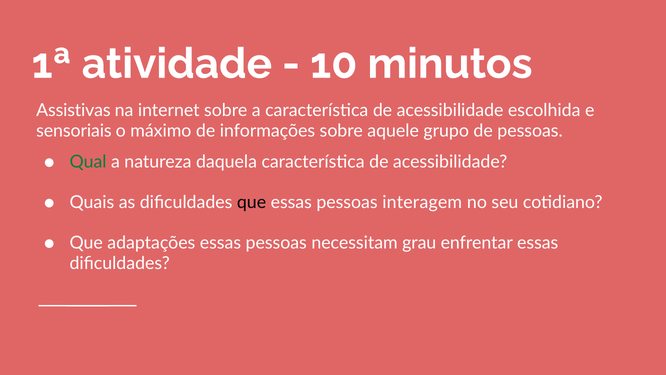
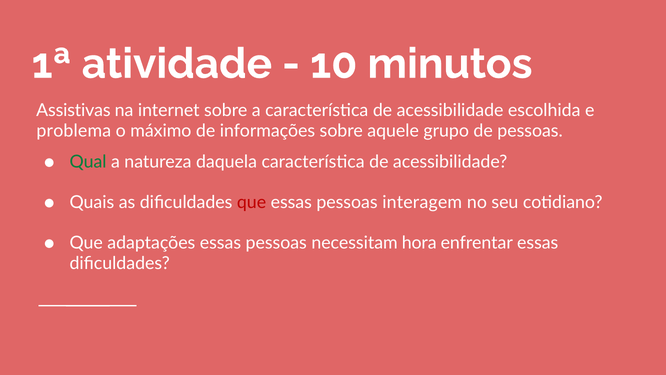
sensoriais: sensoriais -> problema (74, 131)
que colour: black -> red (252, 202)
grau: grau -> hora (419, 243)
